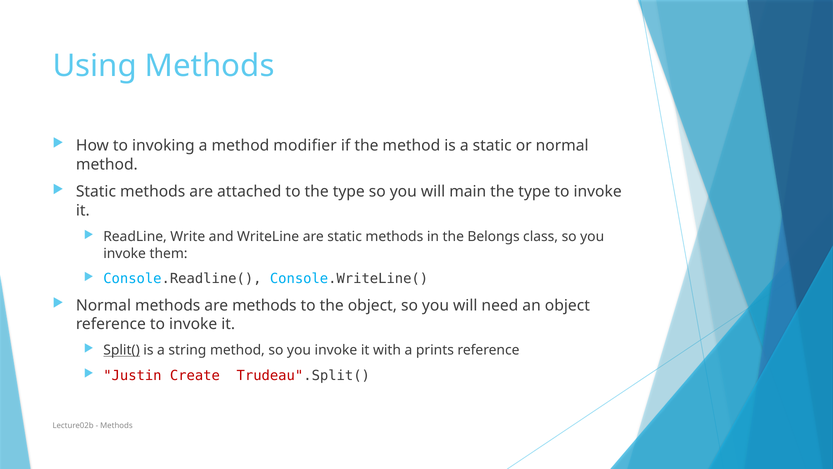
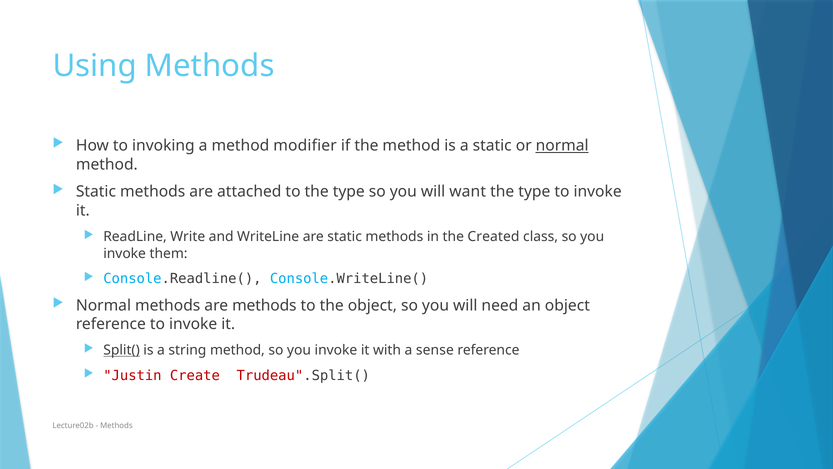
normal underline: none -> present (562, 145)
main: main -> want (468, 192)
Belongs: Belongs -> Created (493, 237)
prints: prints -> sense (435, 350)
